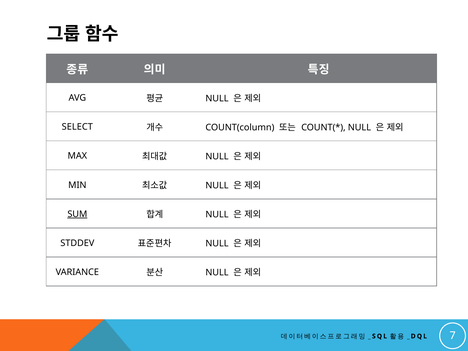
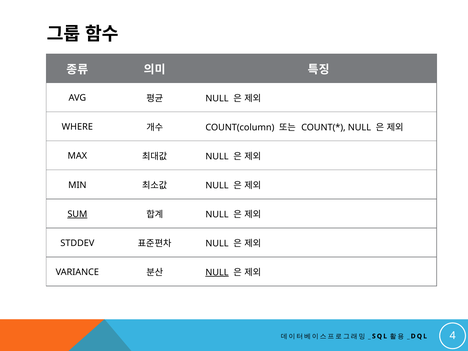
SELECT: SELECT -> WHERE (77, 127)
NULL underline: none -> present (217, 272)
7: 7 -> 4 (453, 336)
